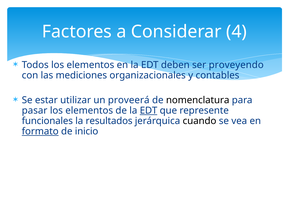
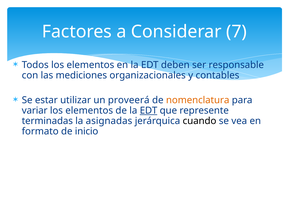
4: 4 -> 7 (237, 32)
proveyendo: proveyendo -> responsable (236, 65)
nomenclatura colour: black -> orange (198, 100)
pasar: pasar -> variar (35, 110)
funcionales: funcionales -> terminadas (47, 121)
resultados: resultados -> asignadas (109, 121)
formato underline: present -> none (40, 131)
